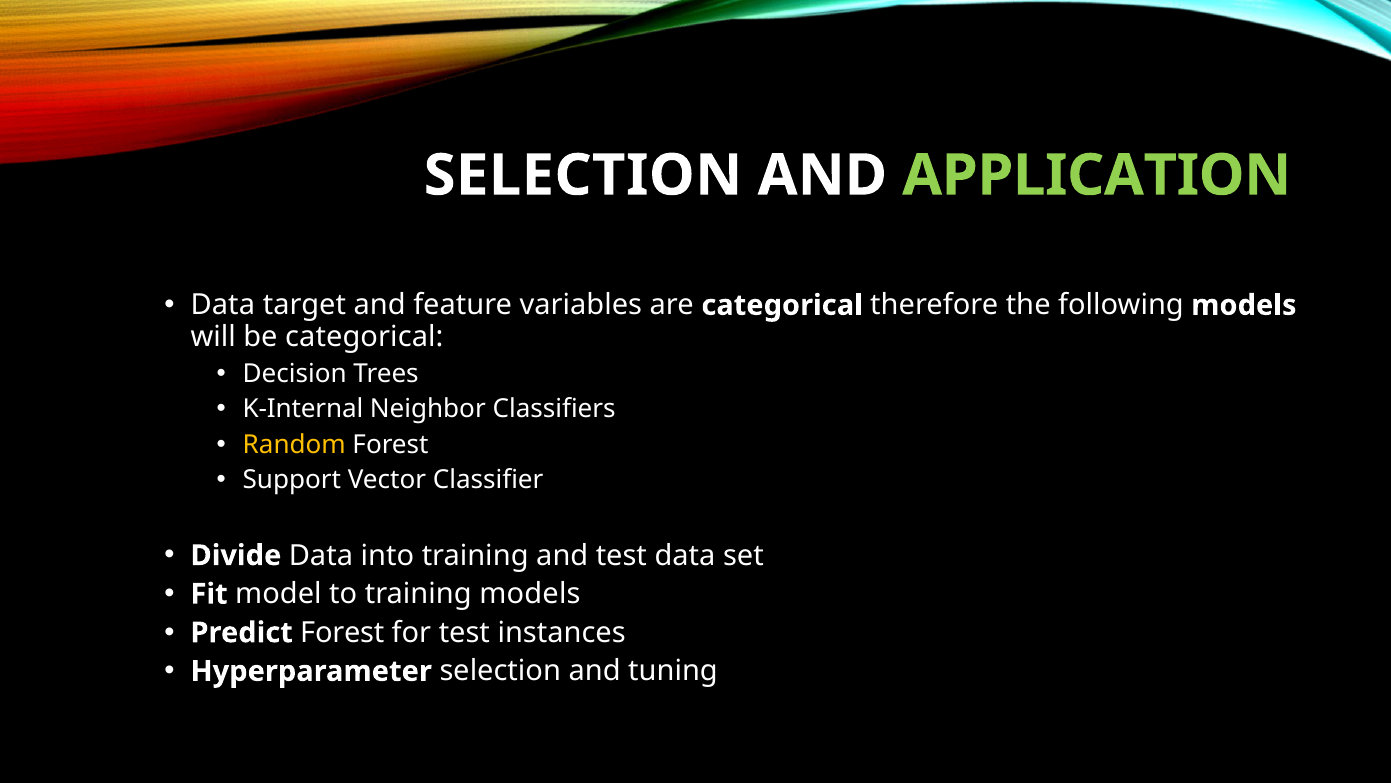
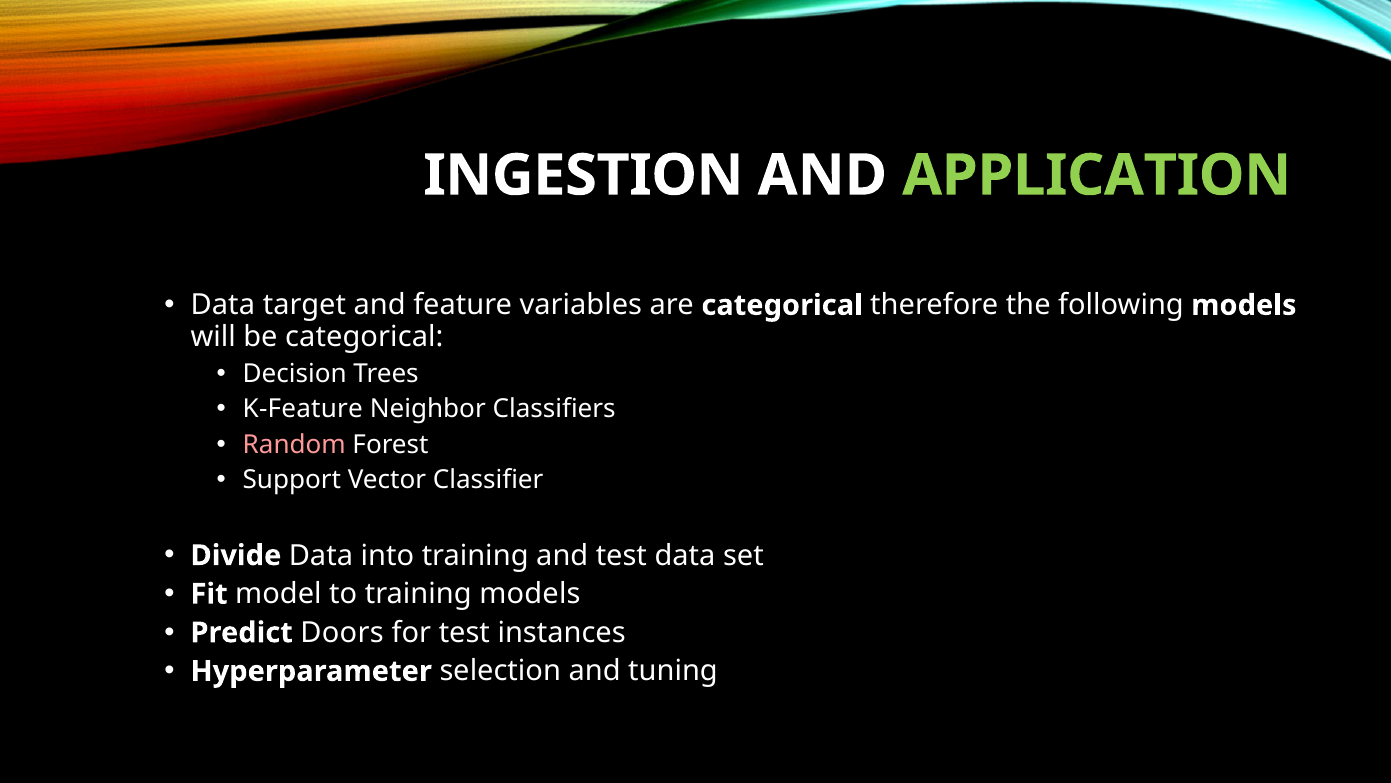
SELECTION: SELECTION -> INGESTION (583, 175)
K-Internal: K-Internal -> K-Feature (303, 409)
Random colour: yellow -> pink (294, 444)
Predict Forest: Forest -> Doors (342, 632)
